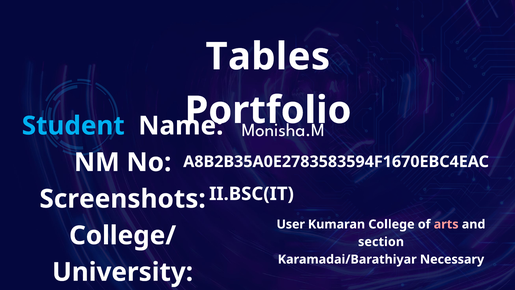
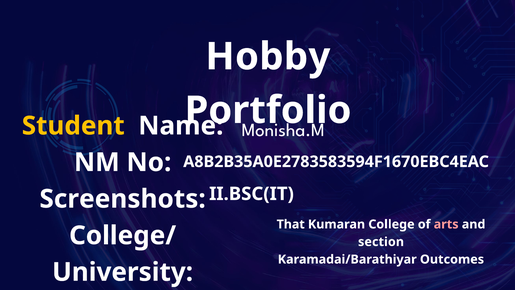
Tables: Tables -> Hobby (268, 57)
Student colour: light blue -> yellow (73, 126)
User: User -> That (291, 224)
Necessary: Necessary -> Outcomes (452, 259)
